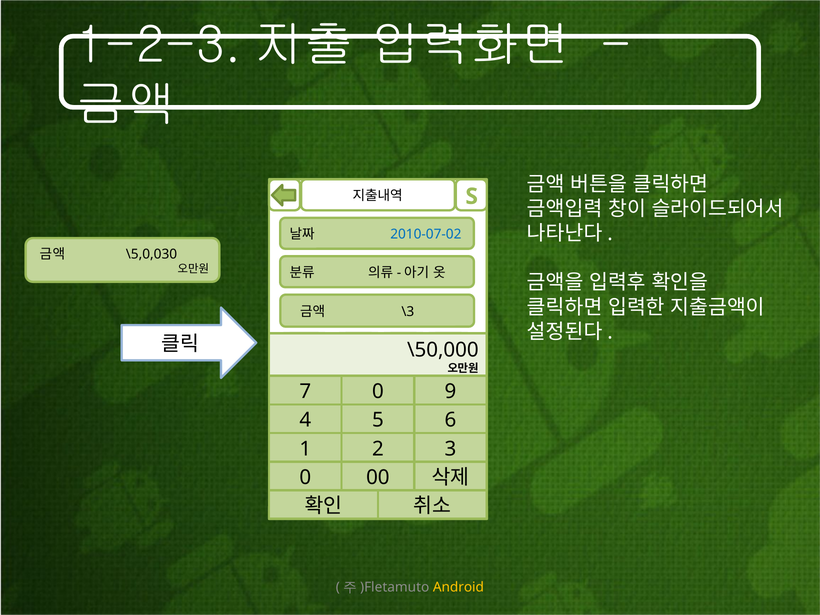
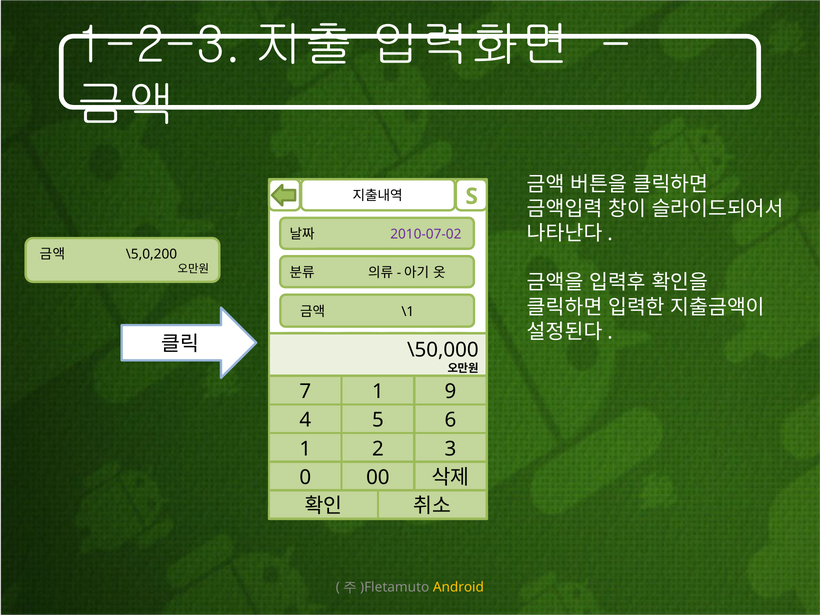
2010-07-02 colour: blue -> purple (426, 234)
\5,0,030: \5,0,030 -> \5,0,200 (151, 254)
\3: \3 -> \1 (408, 312)
7 0: 0 -> 1 (378, 392)
